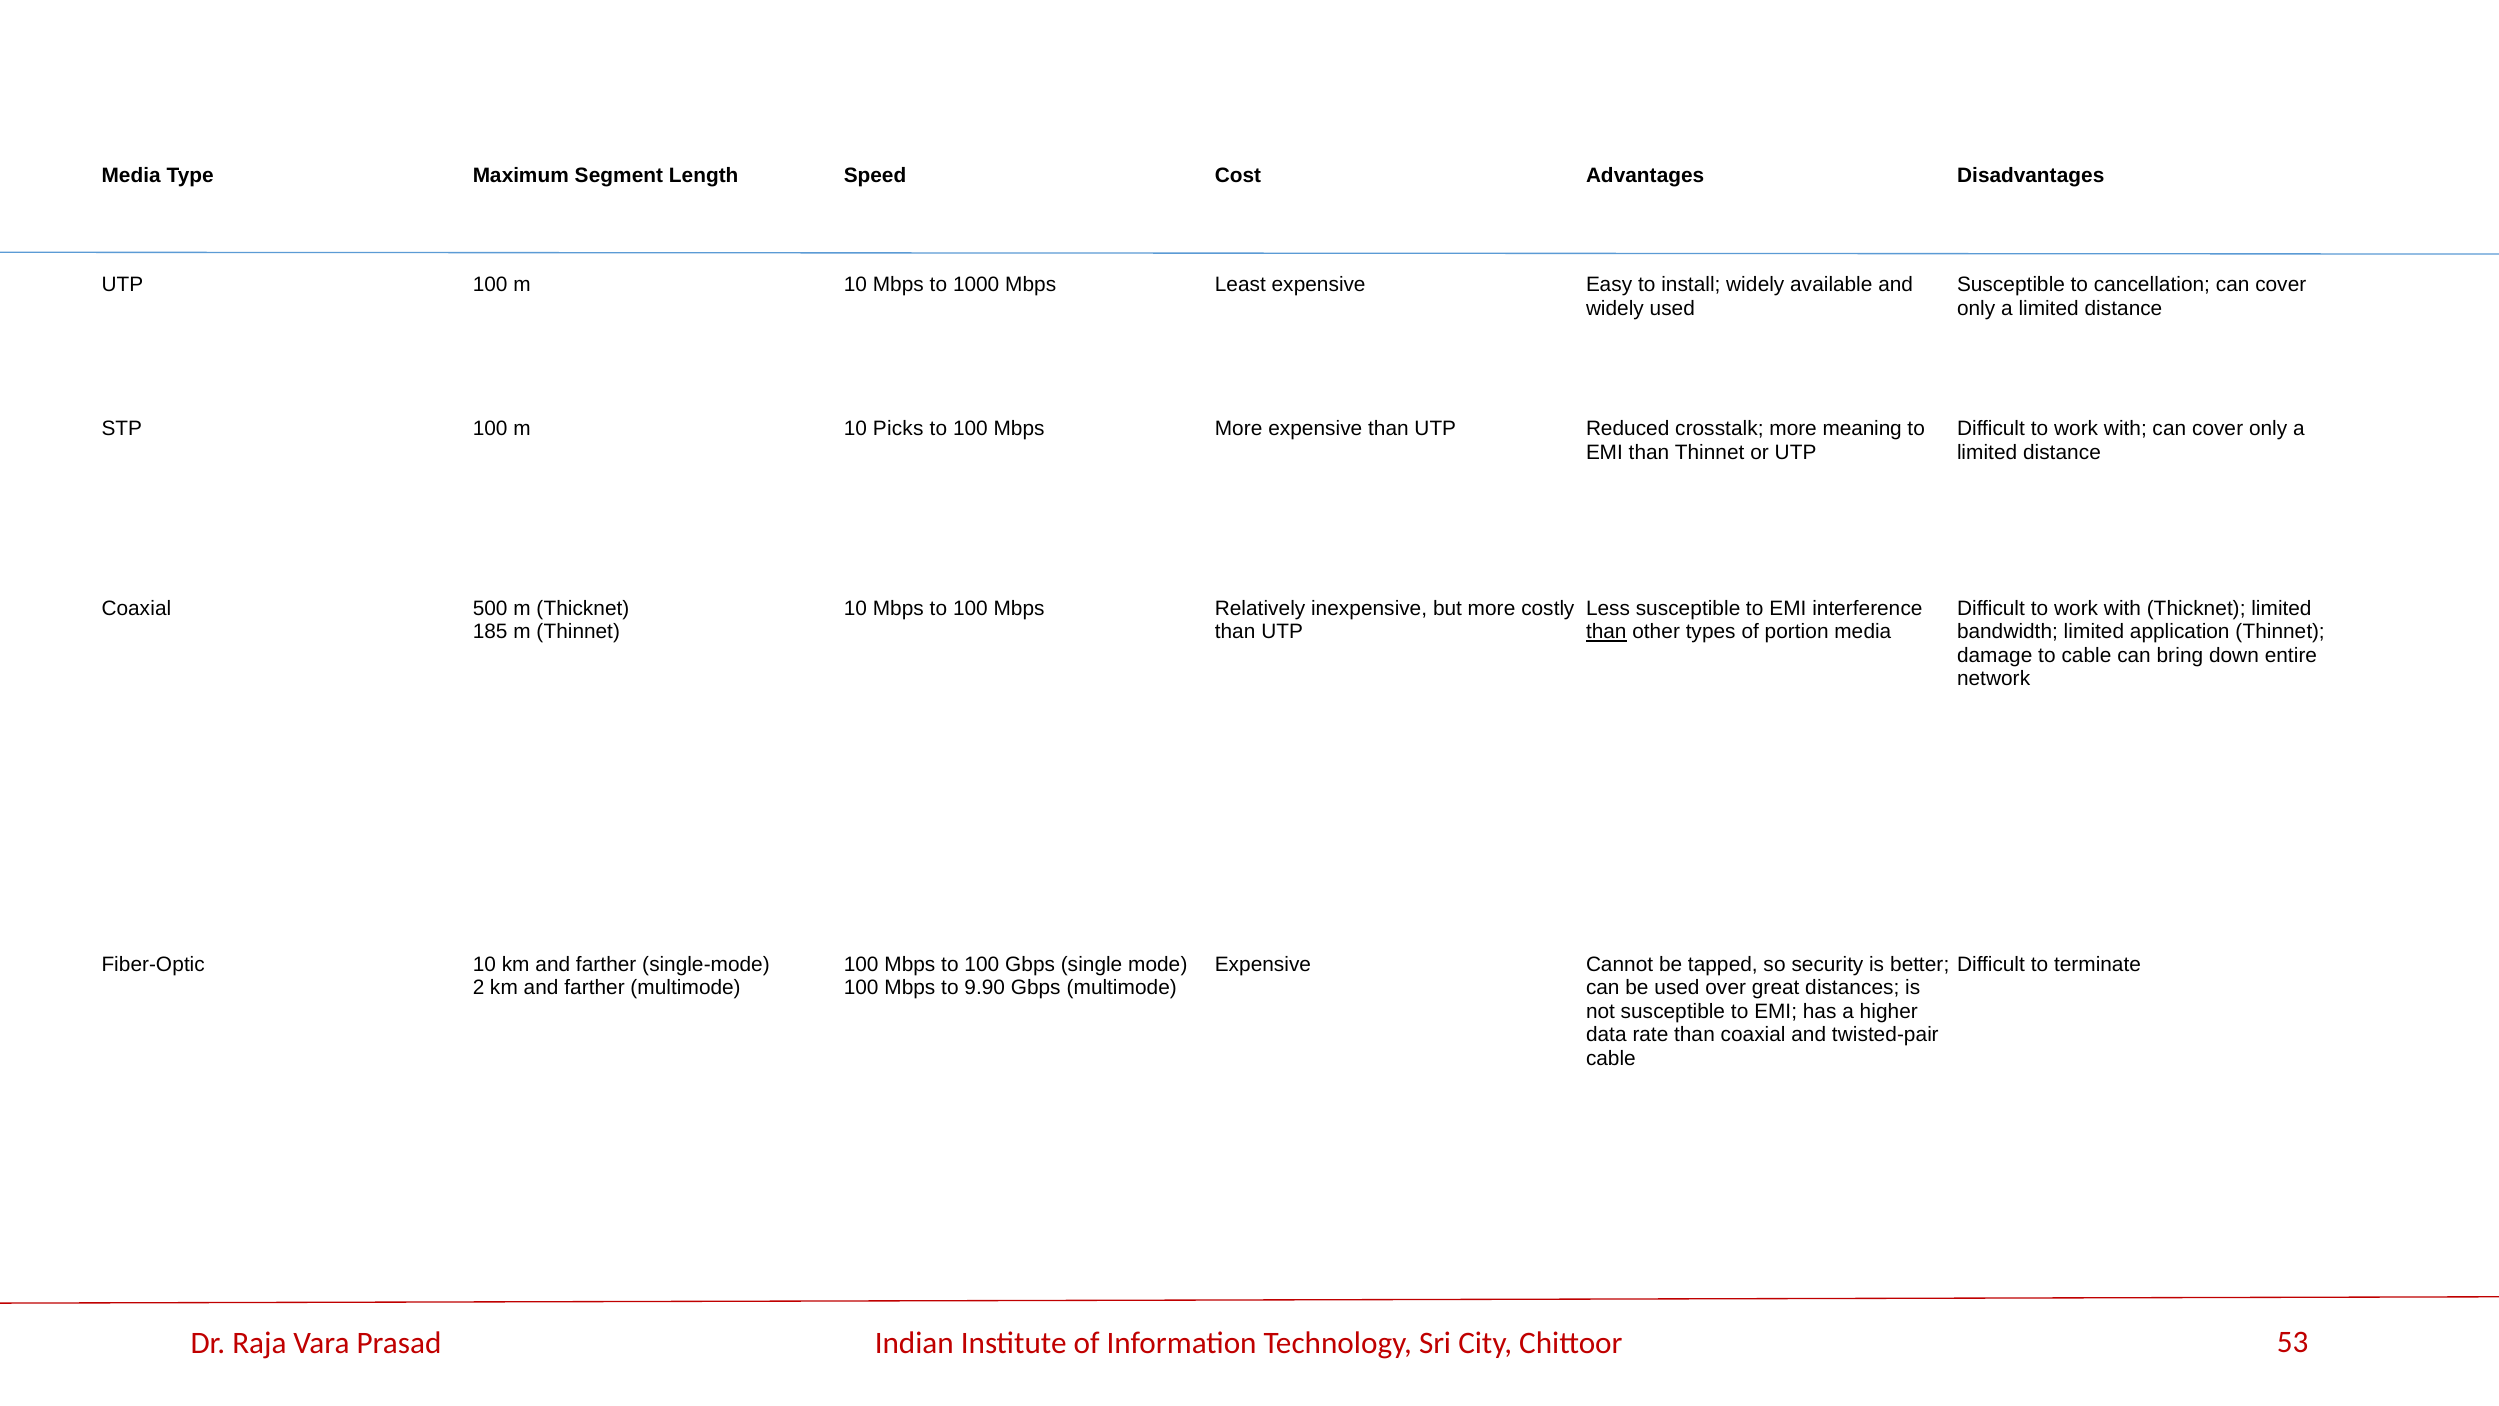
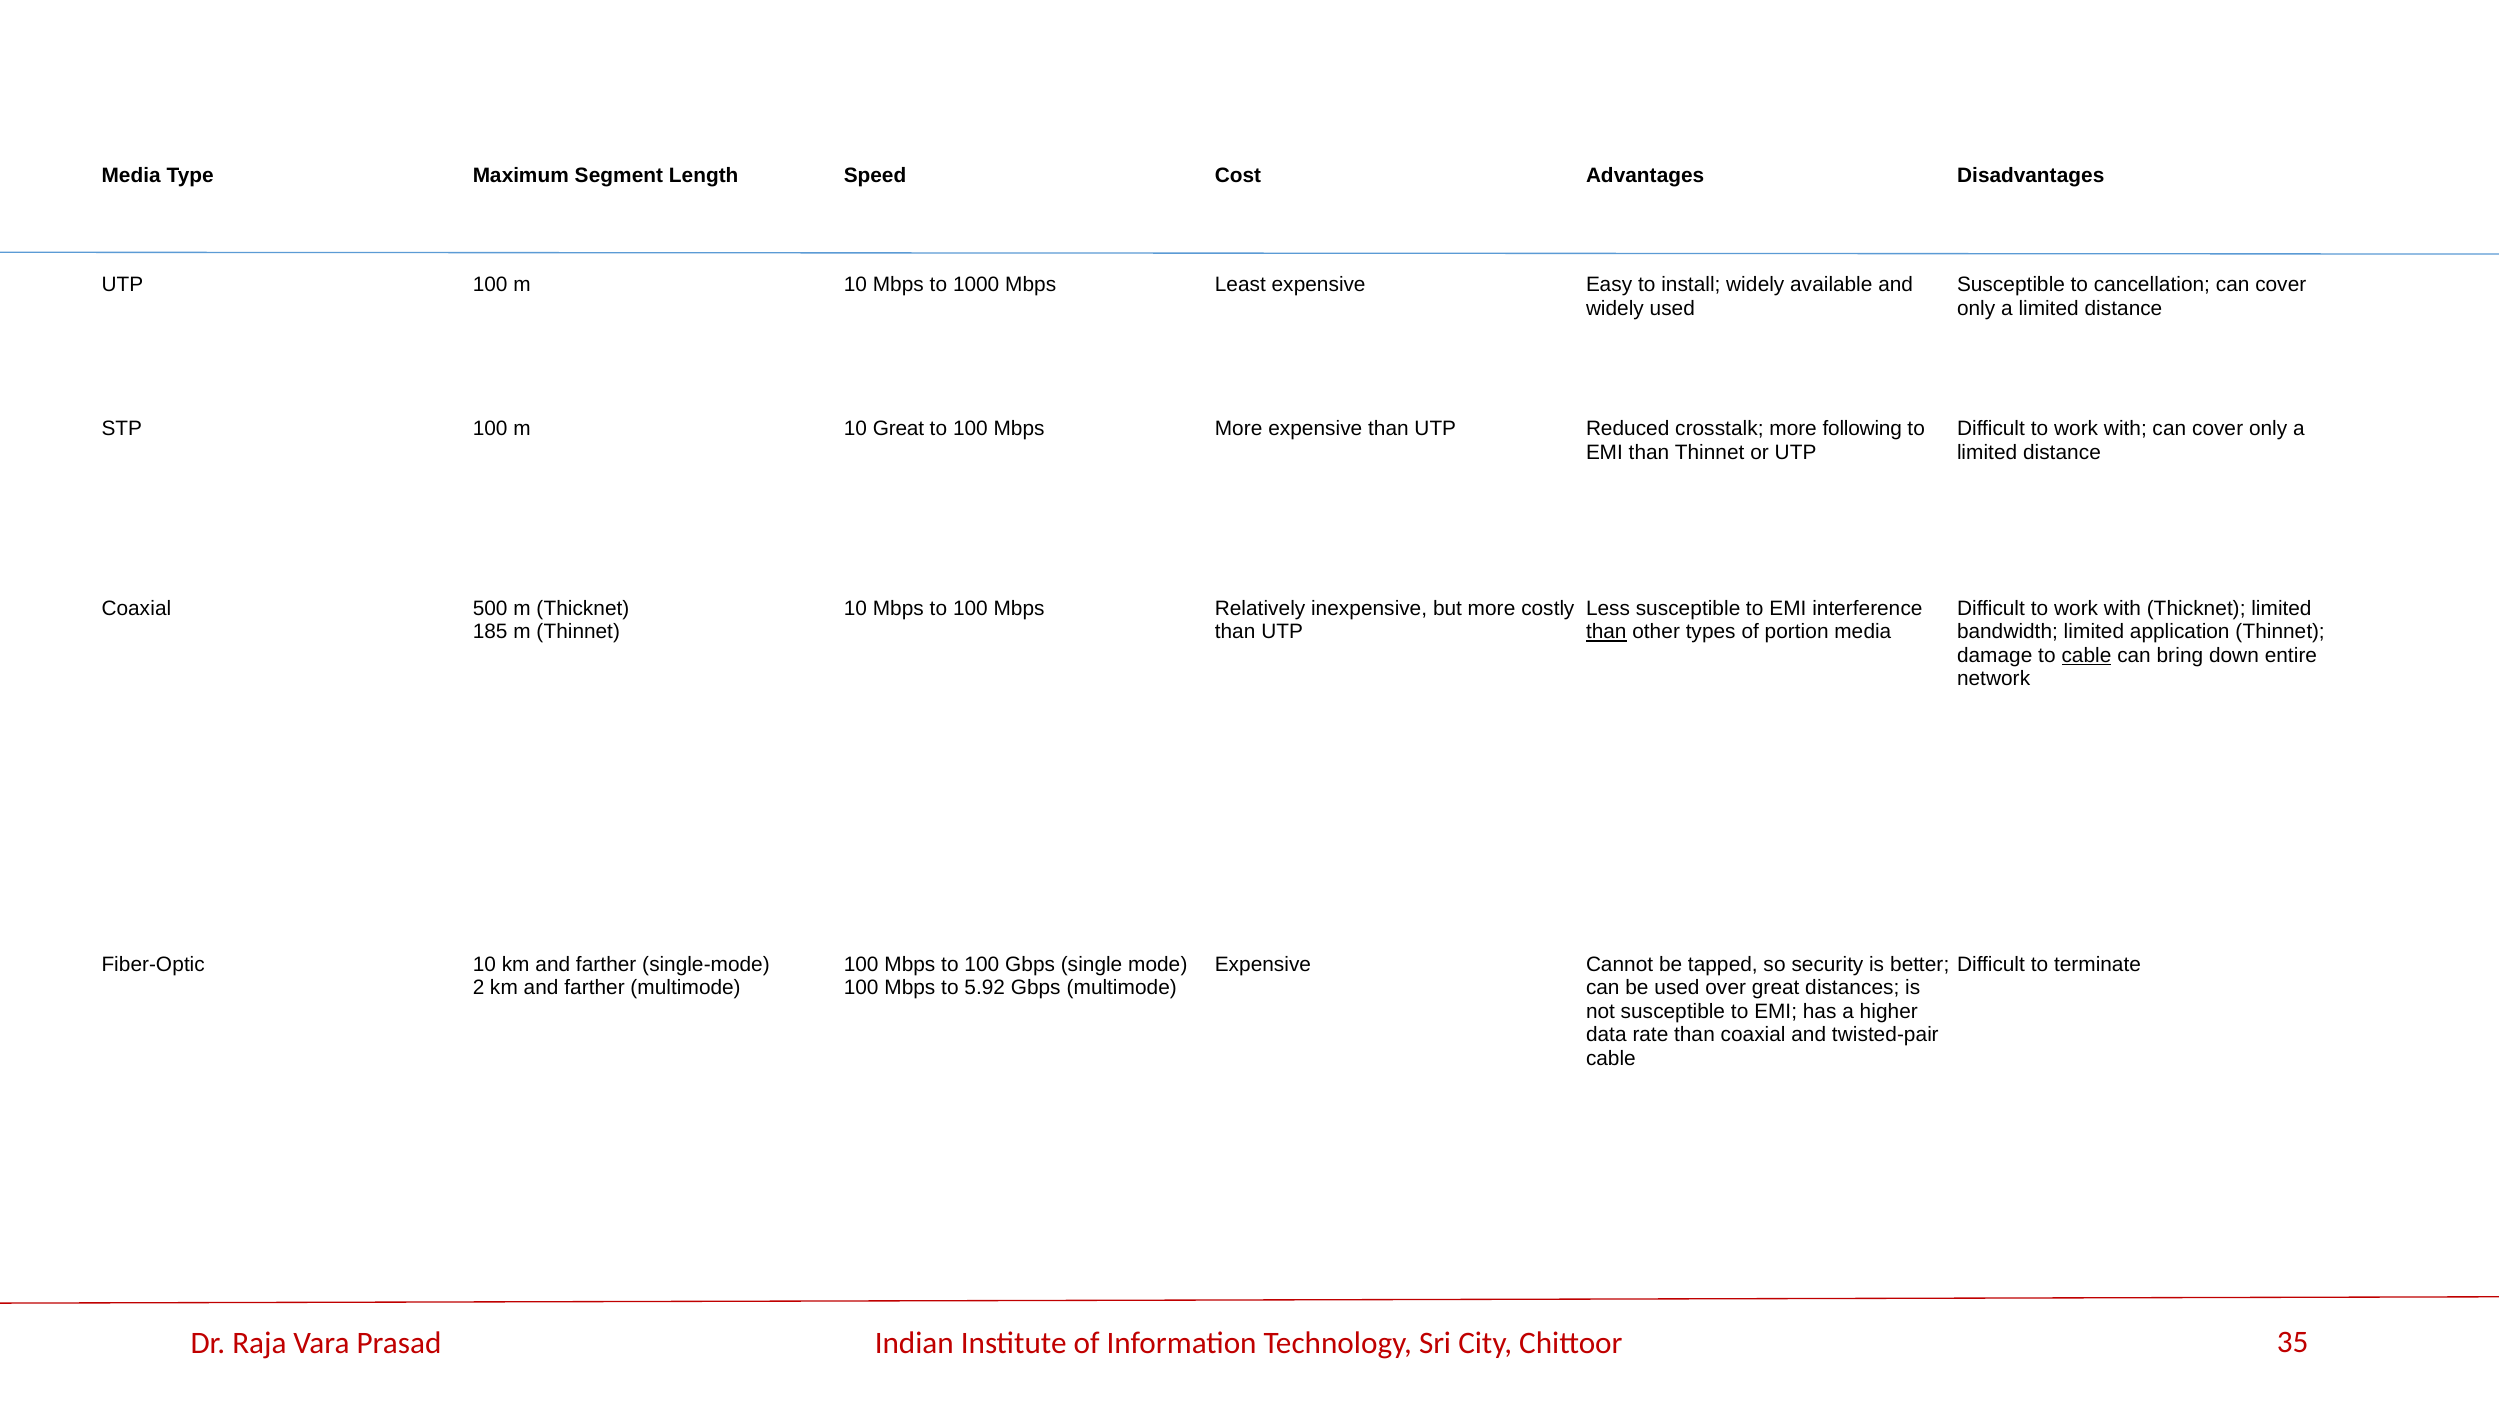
10 Picks: Picks -> Great (898, 429)
meaning: meaning -> following (1862, 429)
cable underline: none -> present (2086, 655)
9.90: 9.90 -> 5.92 (985, 988)
53: 53 -> 35 (2293, 1342)
